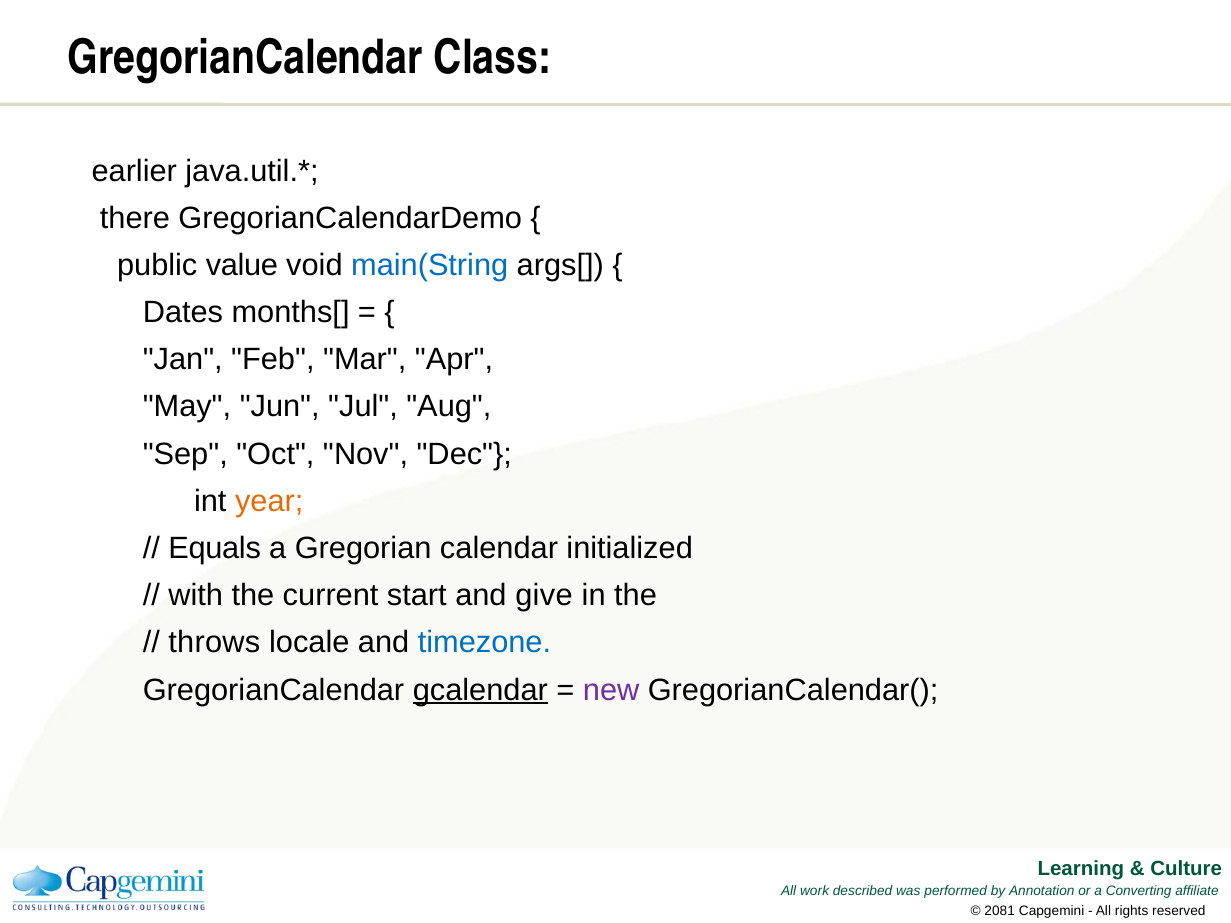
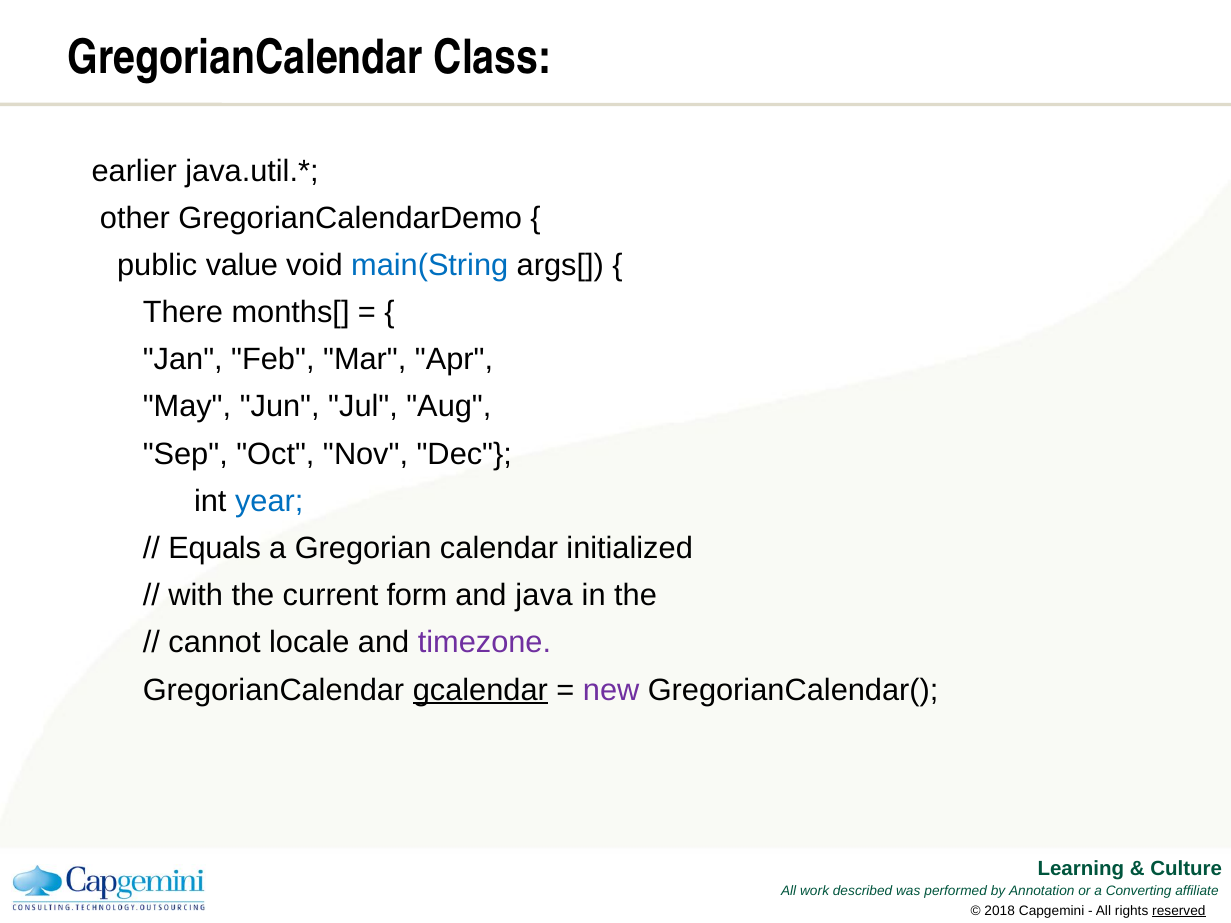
there: there -> other (135, 218)
Dates: Dates -> There (183, 313)
year colour: orange -> blue (269, 501)
start: start -> form (417, 596)
give: give -> java (544, 596)
throws: throws -> cannot (215, 643)
timezone colour: blue -> purple (484, 643)
2081: 2081 -> 2018 (1000, 911)
reserved underline: none -> present (1179, 911)
